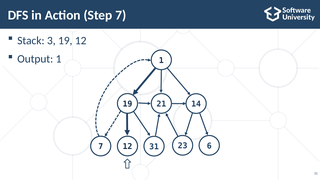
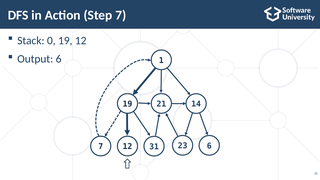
3: 3 -> 0 (51, 41)
Output 1: 1 -> 6 (59, 59)
